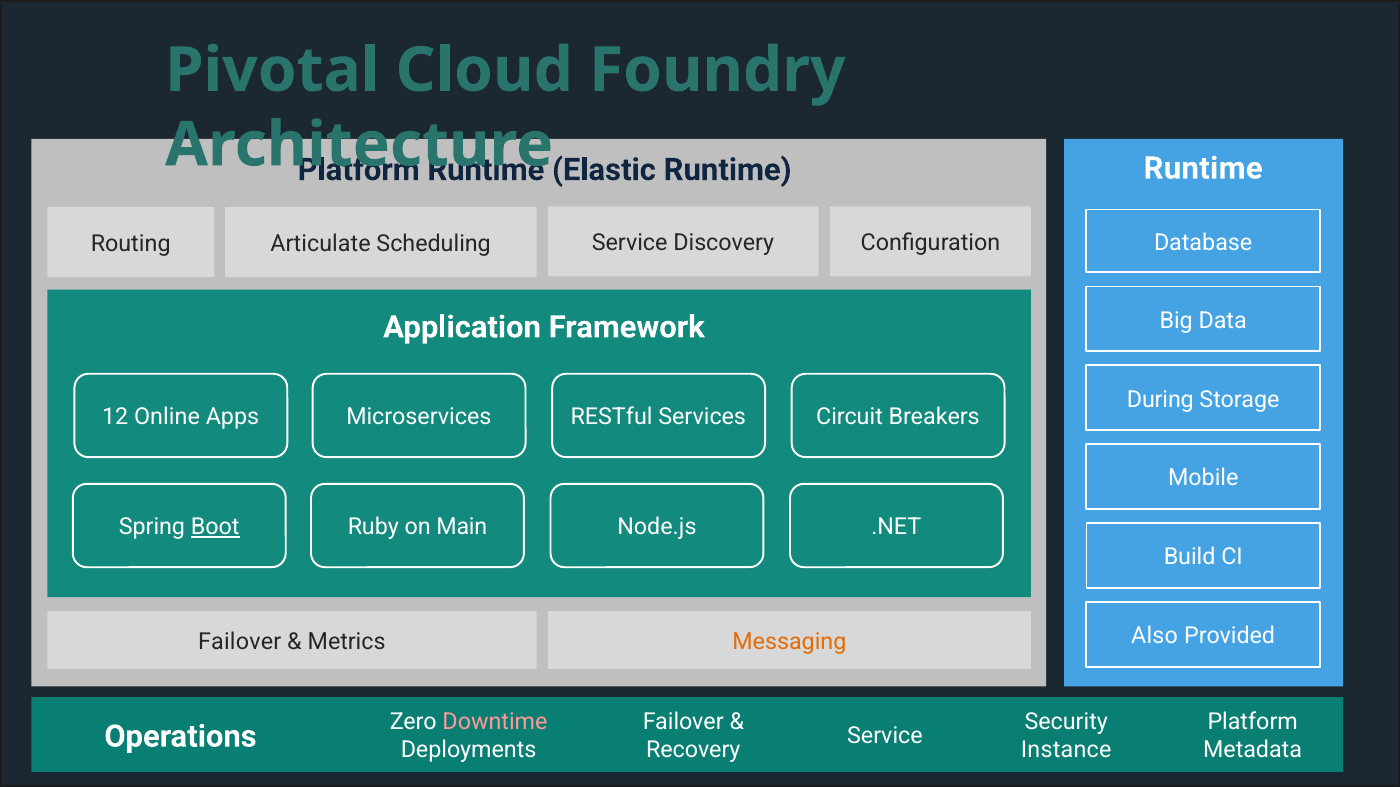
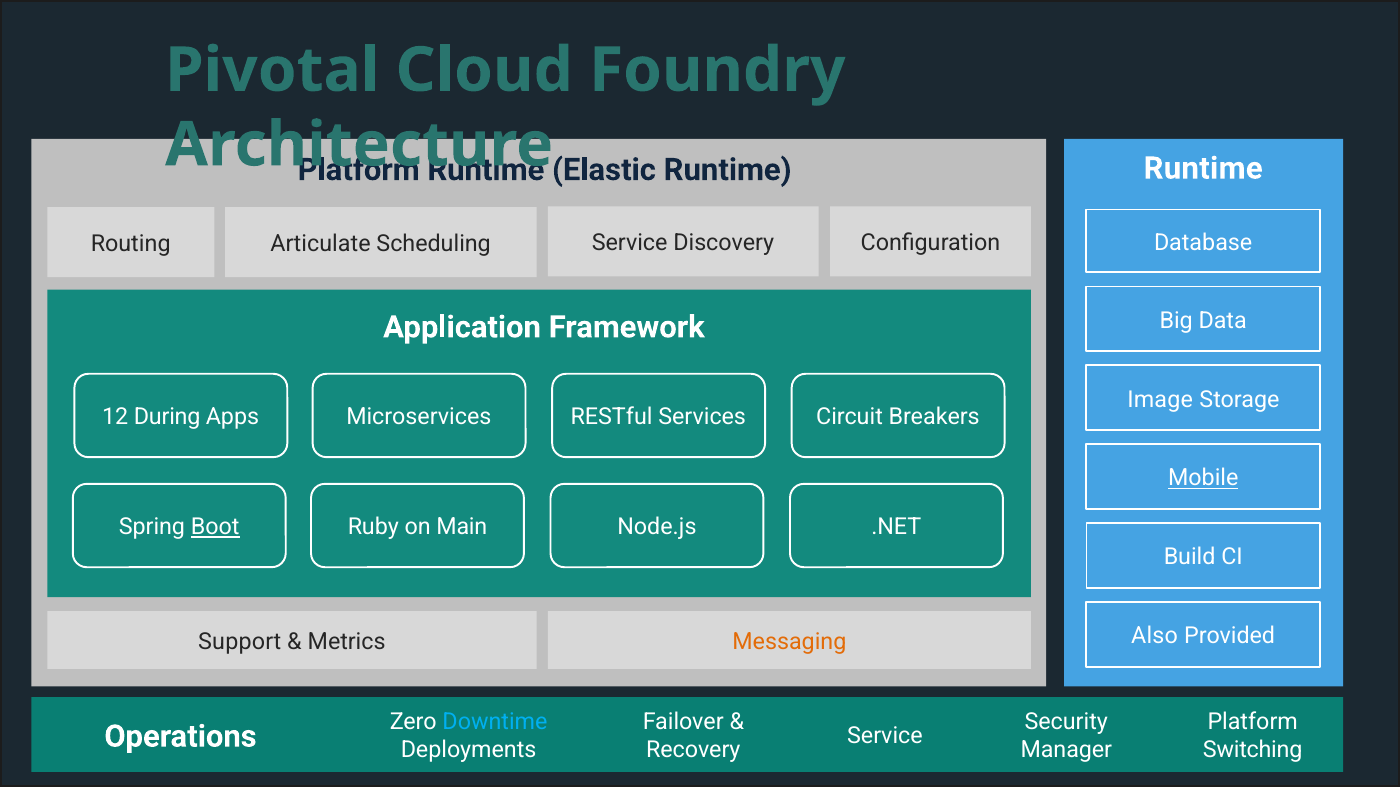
During: During -> Image (1160, 400)
Online: Online -> During (167, 417)
Mobile underline: none -> present (1203, 479)
Failover: Failover -> Support (240, 642)
Downtime colour: pink -> light blue (495, 722)
Instance: Instance -> Manager (1066, 750)
Metadata: Metadata -> Switching (1253, 750)
